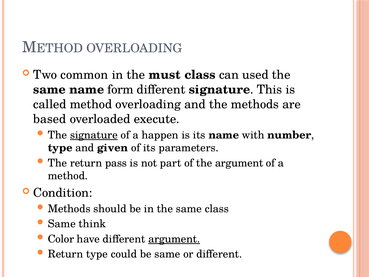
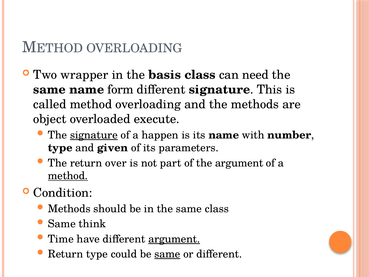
common: common -> wrapper (84, 75)
must: must -> basis (165, 75)
used: used -> need (255, 75)
based: based -> object (50, 119)
pass: pass -> over (116, 163)
method underline: none -> present (68, 176)
Color: Color -> Time (61, 239)
same underline: none -> present (167, 254)
